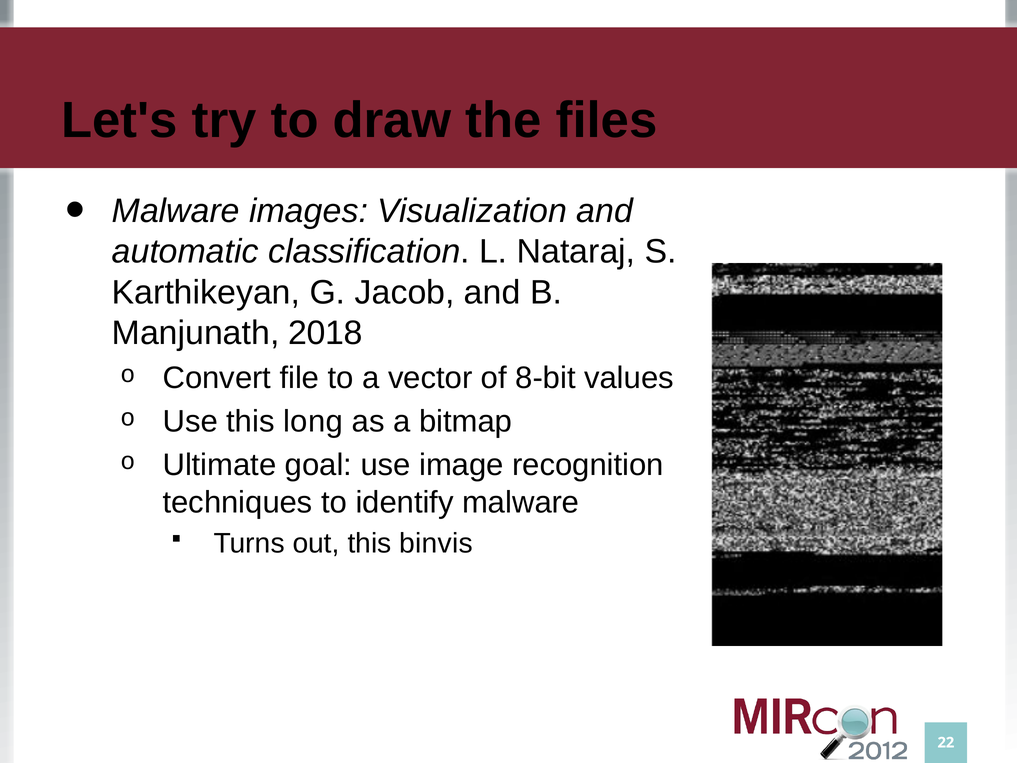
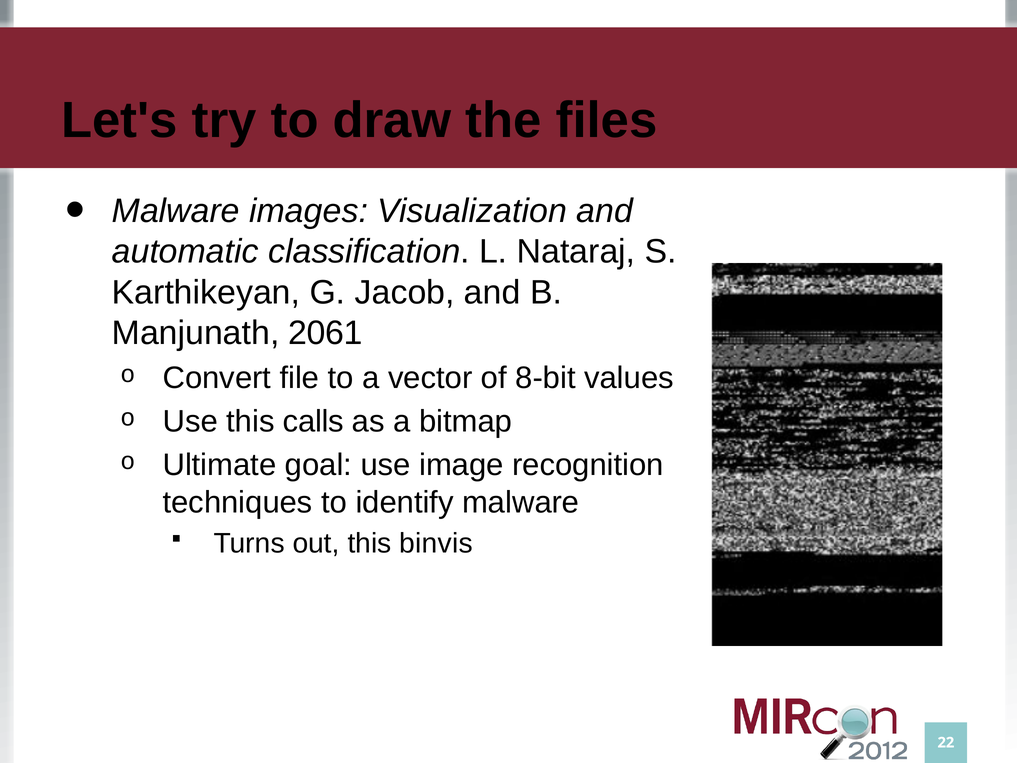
2018: 2018 -> 2061 (325, 333)
long: long -> calls (313, 421)
